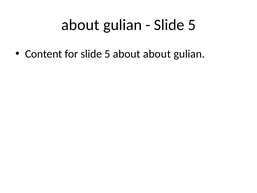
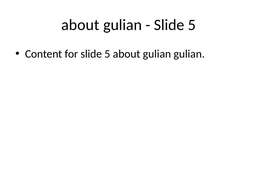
5 about about: about -> gulian (157, 54)
